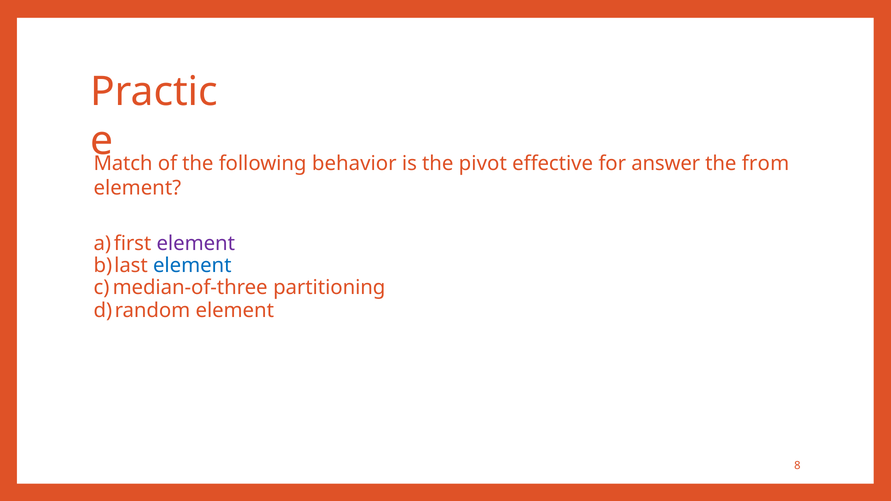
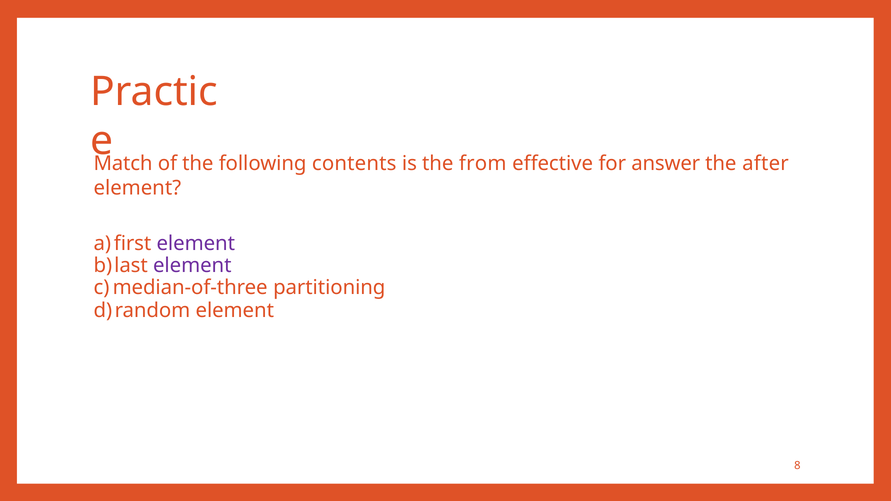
behavior: behavior -> contents (354, 164)
pivot: pivot -> from (483, 164)
from: from -> after (765, 164)
element colour: blue -> purple (192, 266)
